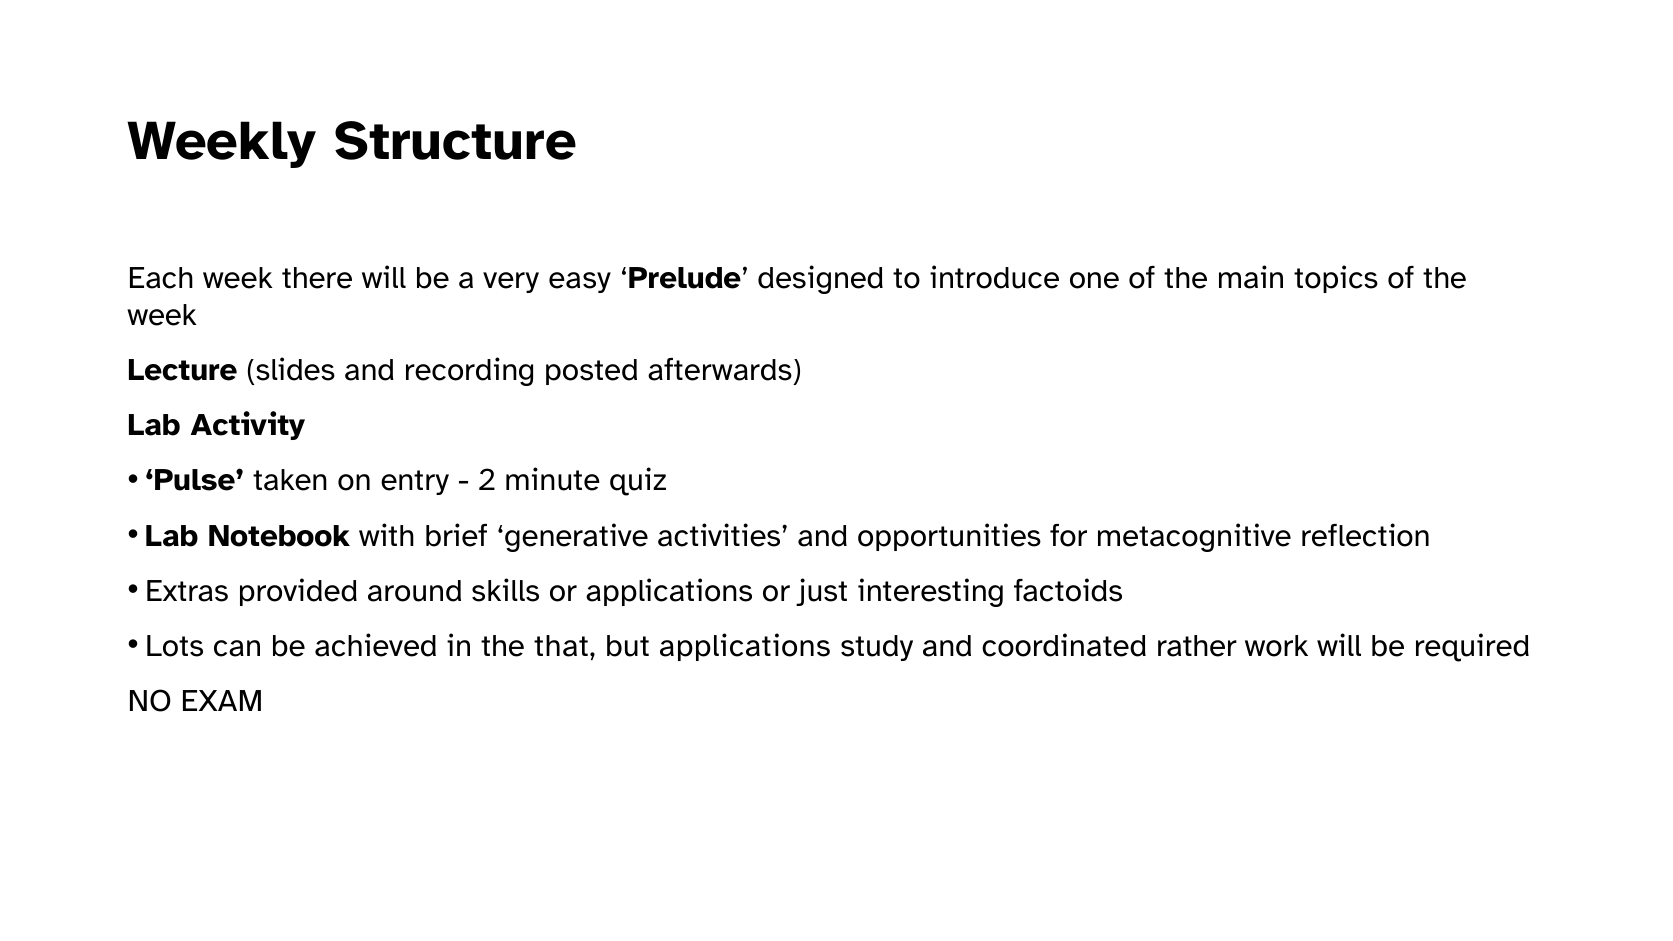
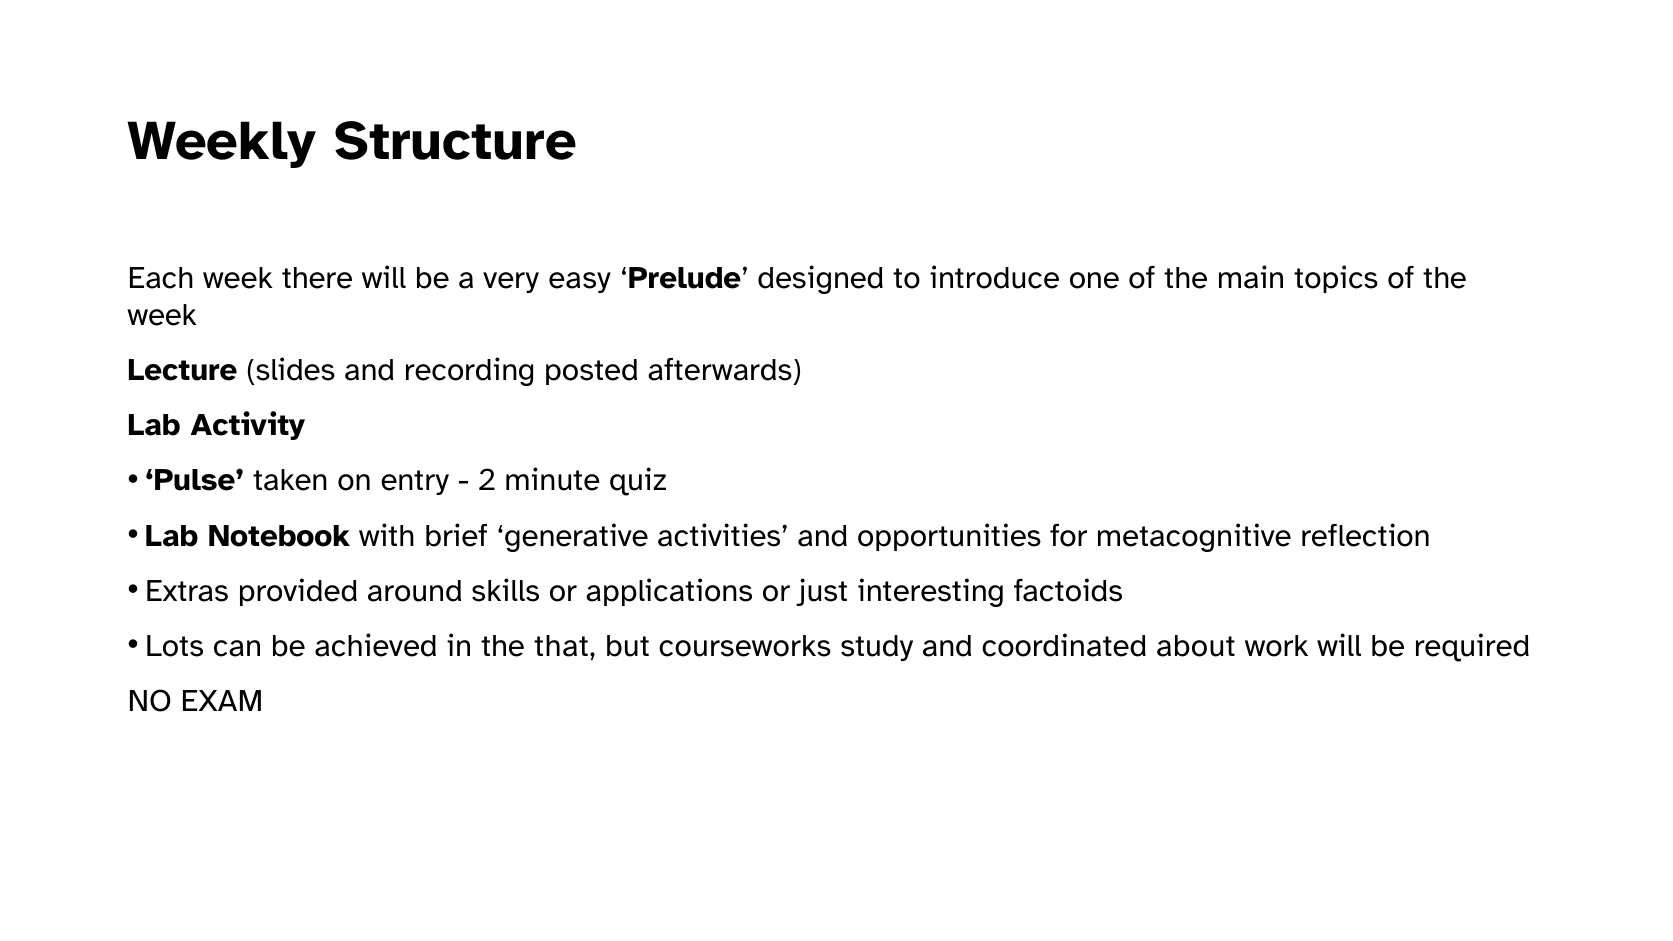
but applications: applications -> courseworks (745, 646)
rather: rather -> about (1196, 646)
